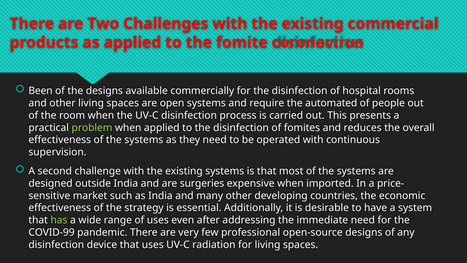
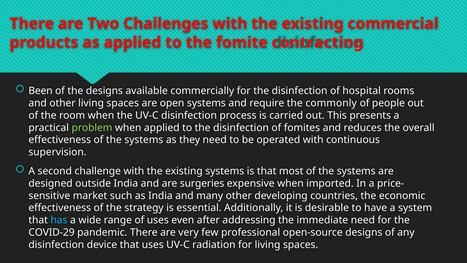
coronavirus: coronavirus -> contracting (317, 42)
automated: automated -> commonly (331, 103)
has colour: light green -> light blue (59, 220)
COVID-99: COVID-99 -> COVID-29 (52, 232)
